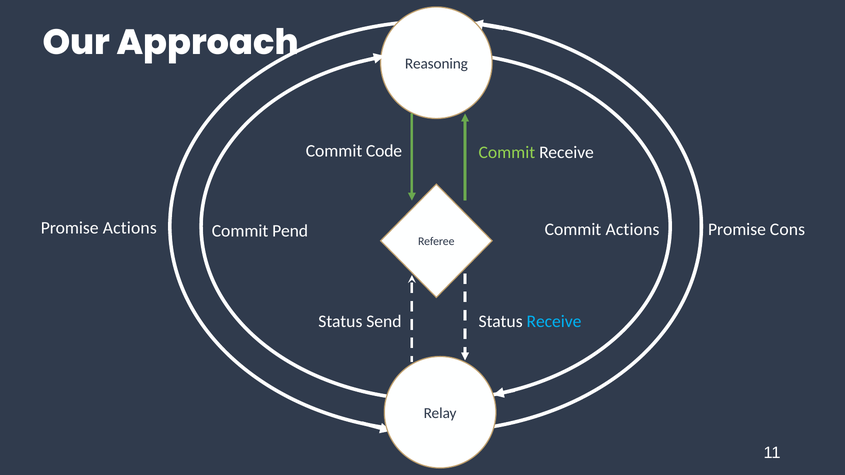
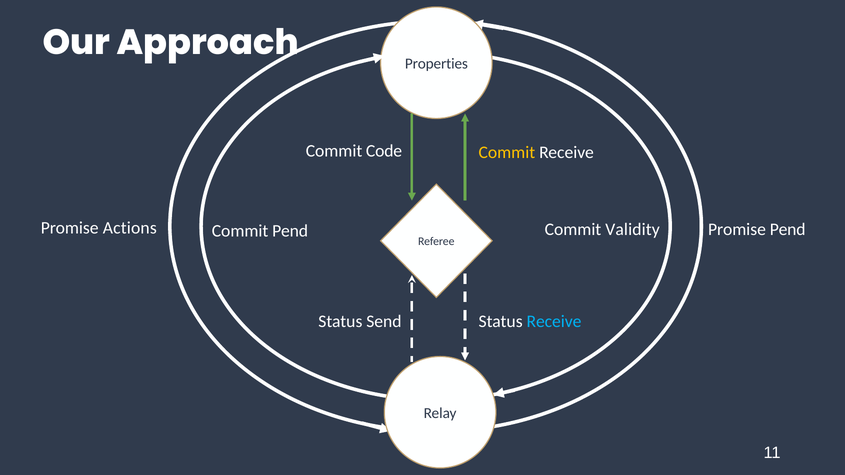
Reasoning: Reasoning -> Properties (436, 64)
Commit colour: light green -> yellow (507, 153)
Commit Actions: Actions -> Validity (633, 229)
Promise Cons: Cons -> Pend (788, 229)
